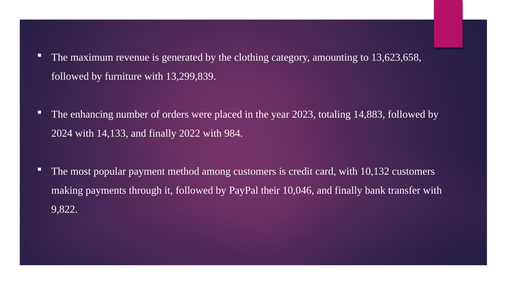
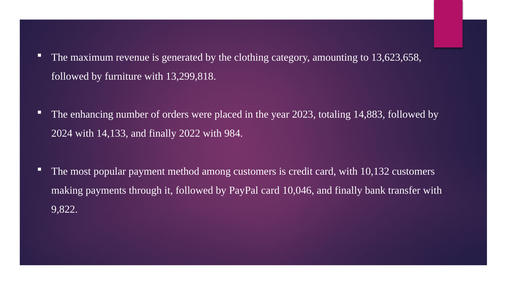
13,299,839: 13,299,839 -> 13,299,818 (191, 76)
PayPal their: their -> card (270, 190)
